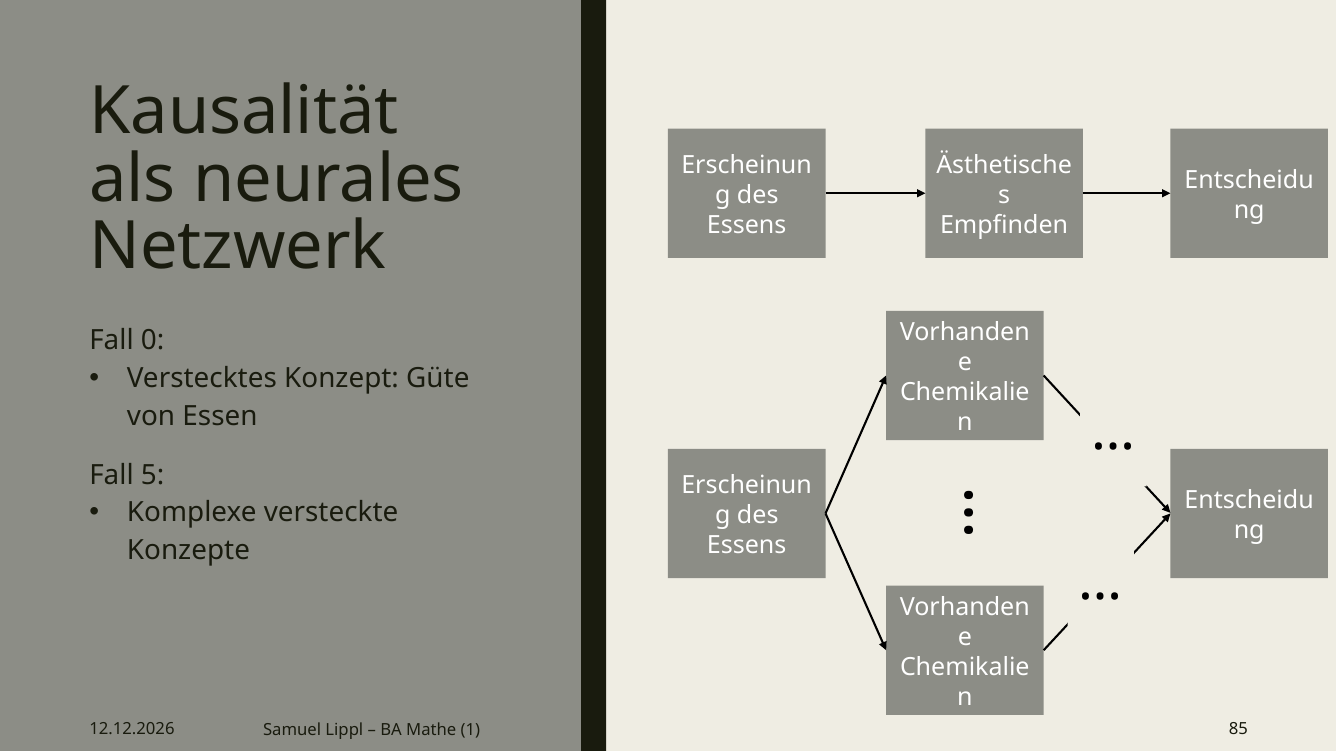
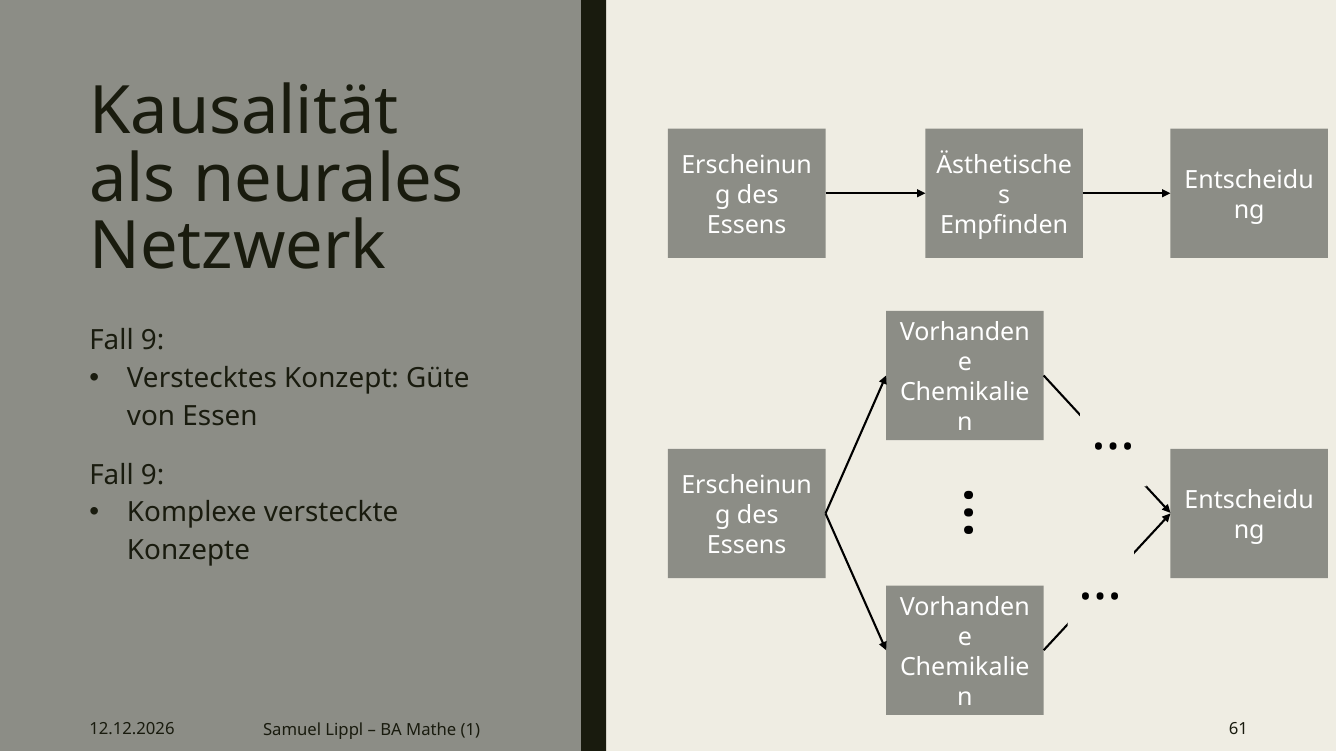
0: 0 -> 9 (153, 341)
5: 5 -> 9 (153, 475)
85: 85 -> 61 (1238, 729)
